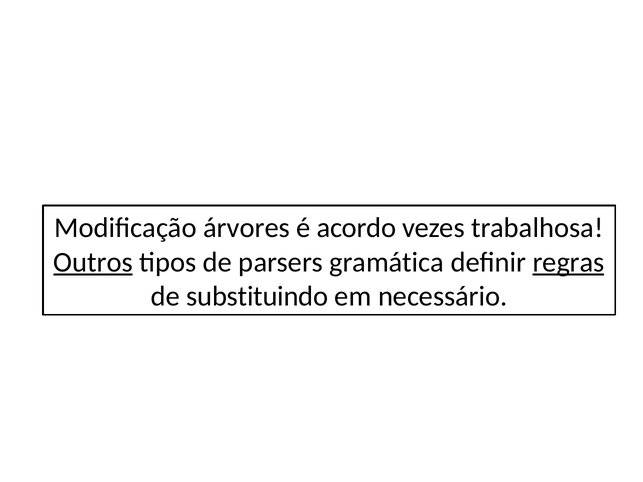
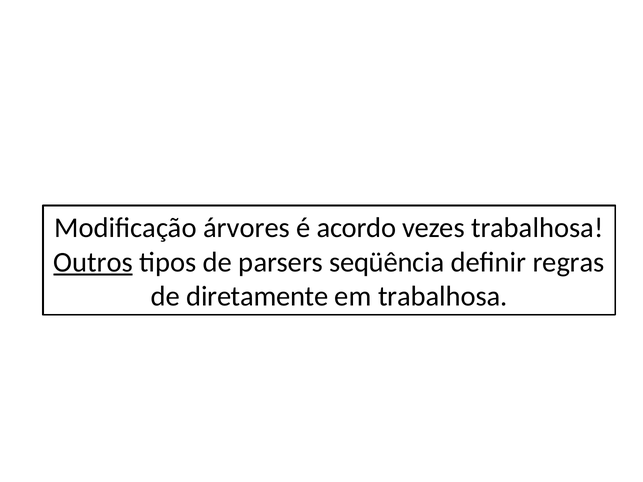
gramática: gramática -> seqüência (387, 262)
regras underline: present -> none (568, 262)
substituindo: substituindo -> diretamente (257, 297)
em necessário: necessário -> trabalhosa (443, 297)
